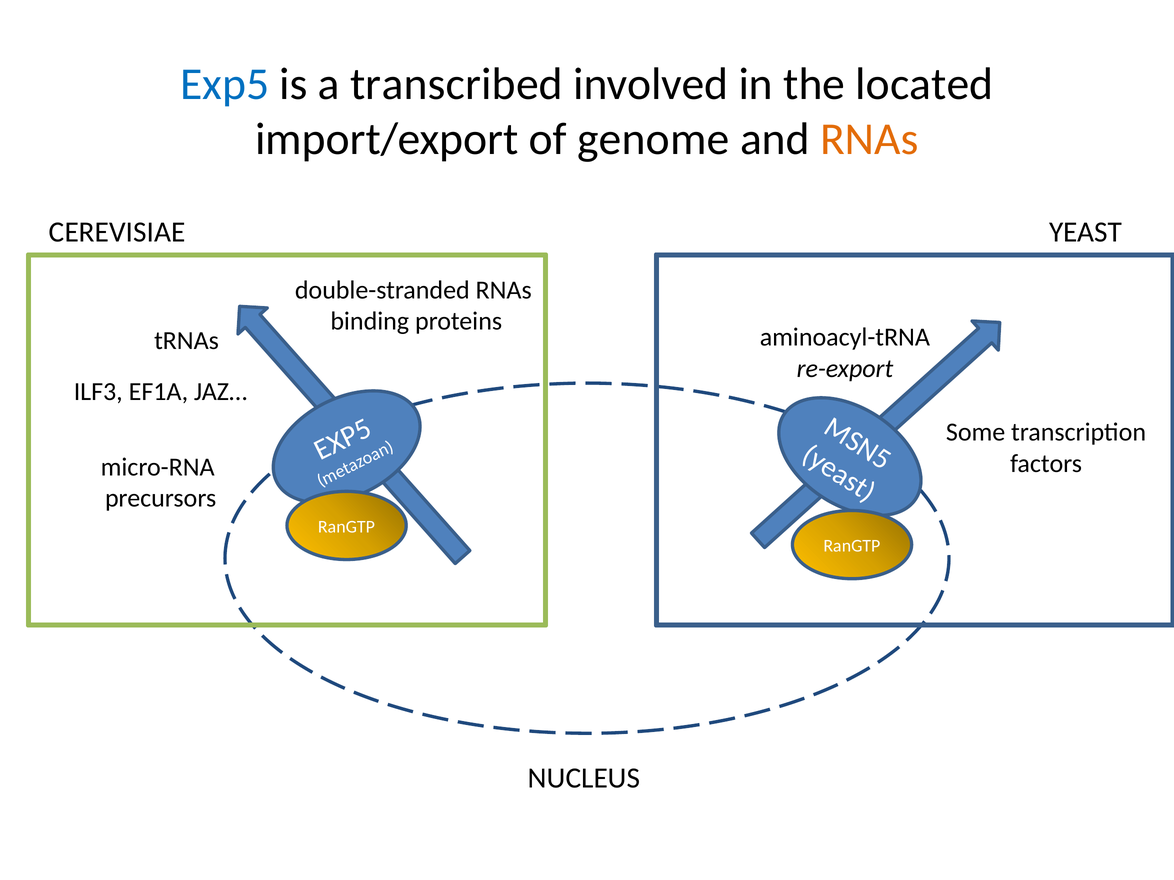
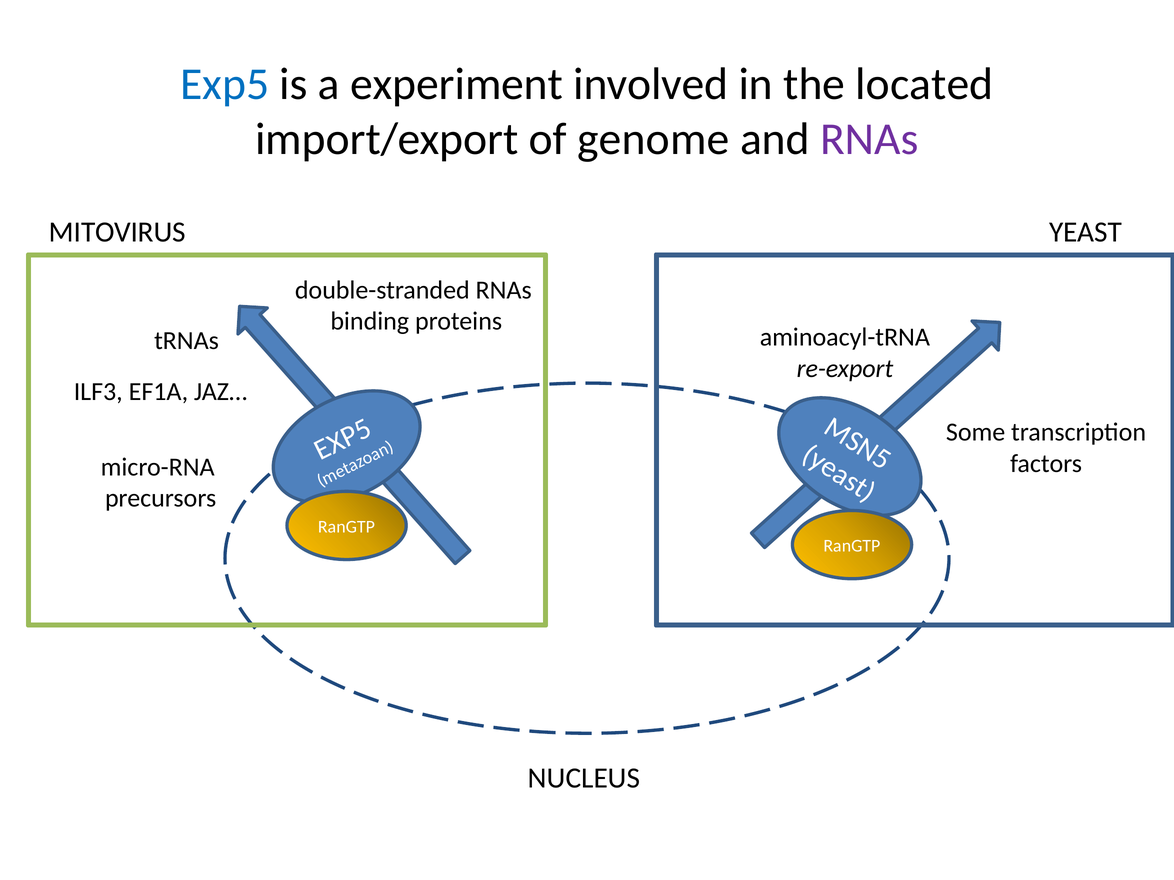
transcribed: transcribed -> experiment (457, 84)
RNAs colour: orange -> purple (869, 139)
CEREVISIAE: CEREVISIAE -> MITOVIRUS (117, 232)
